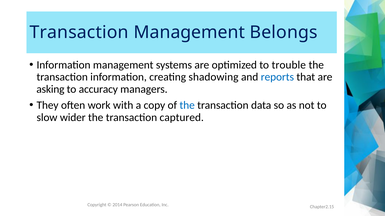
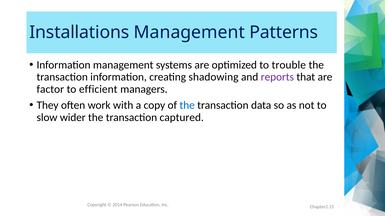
Transaction: Transaction -> Installations (79, 32)
Belongs: Belongs -> Patterns (284, 32)
reports colour: blue -> purple (277, 77)
asking: asking -> factor (50, 89)
accuracy: accuracy -> efficient (98, 89)
